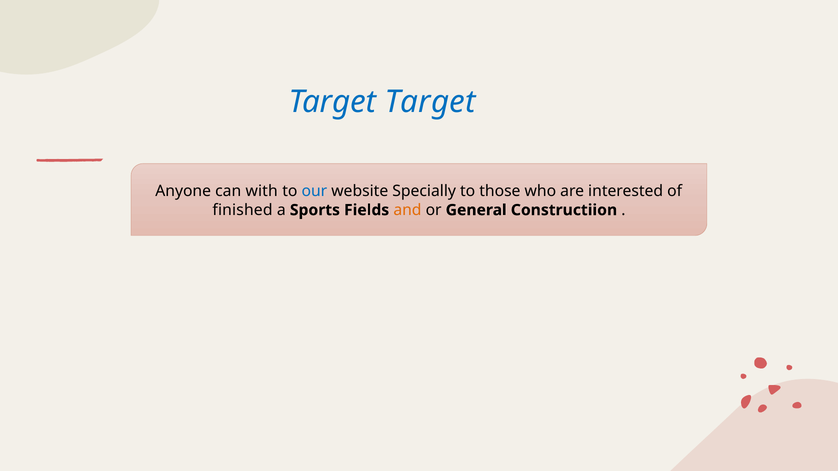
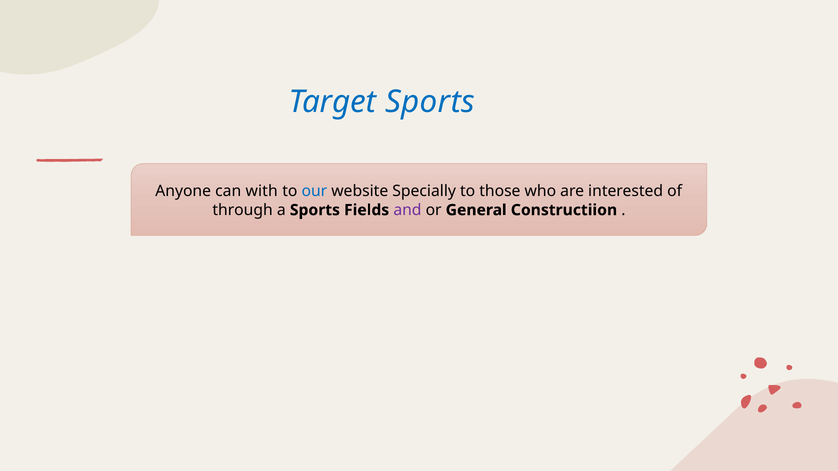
Target Target: Target -> Sports (430, 102)
finished: finished -> through (243, 210)
and colour: orange -> purple (407, 210)
